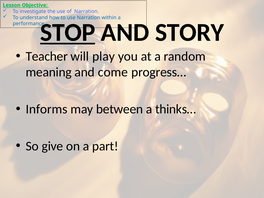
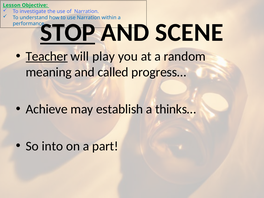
STORY: STORY -> SCENE (189, 33)
Teacher underline: none -> present (47, 56)
come: come -> called (113, 72)
Informs: Informs -> Achieve (47, 109)
between: between -> establish (120, 109)
give: give -> into (52, 146)
